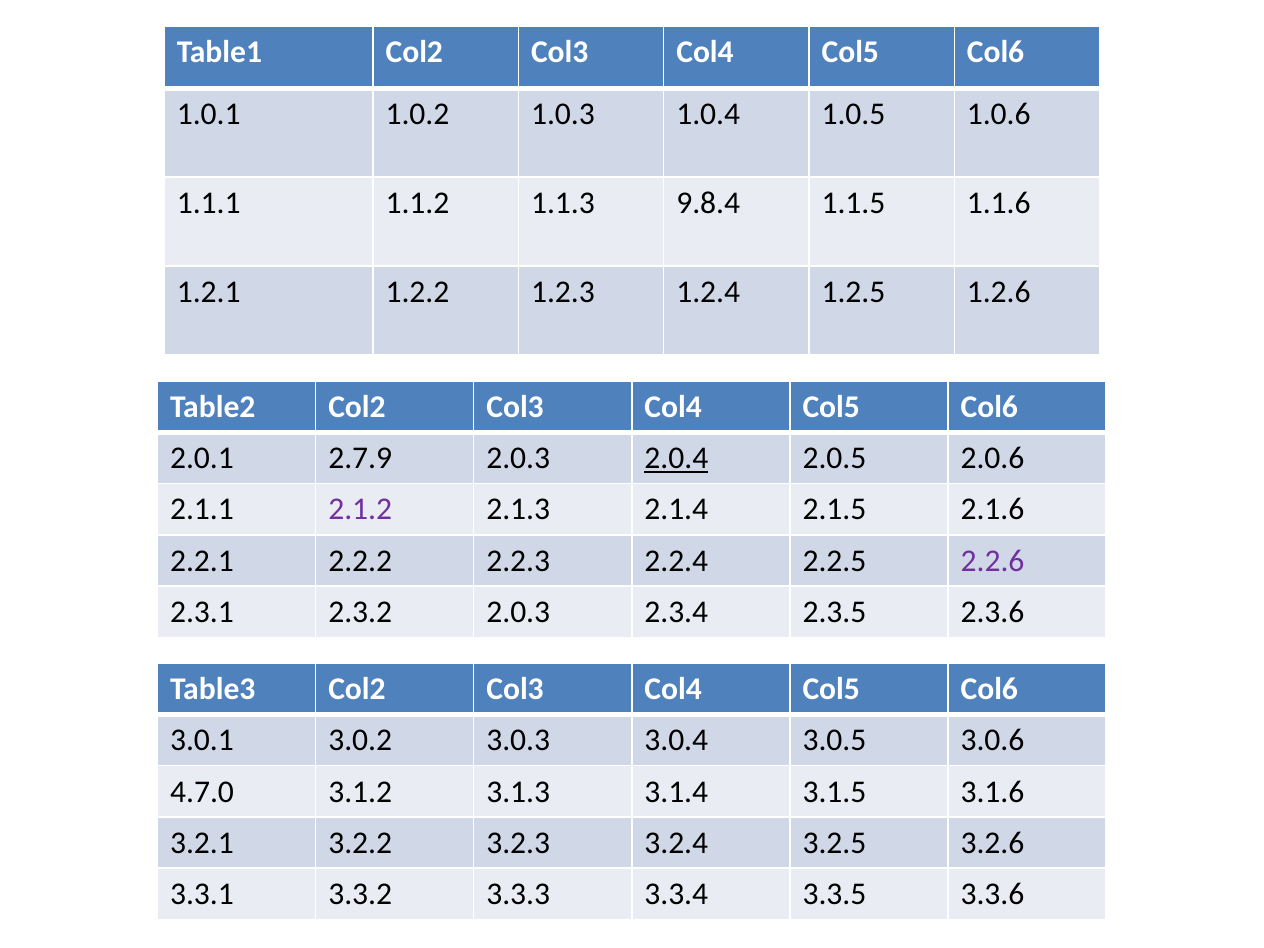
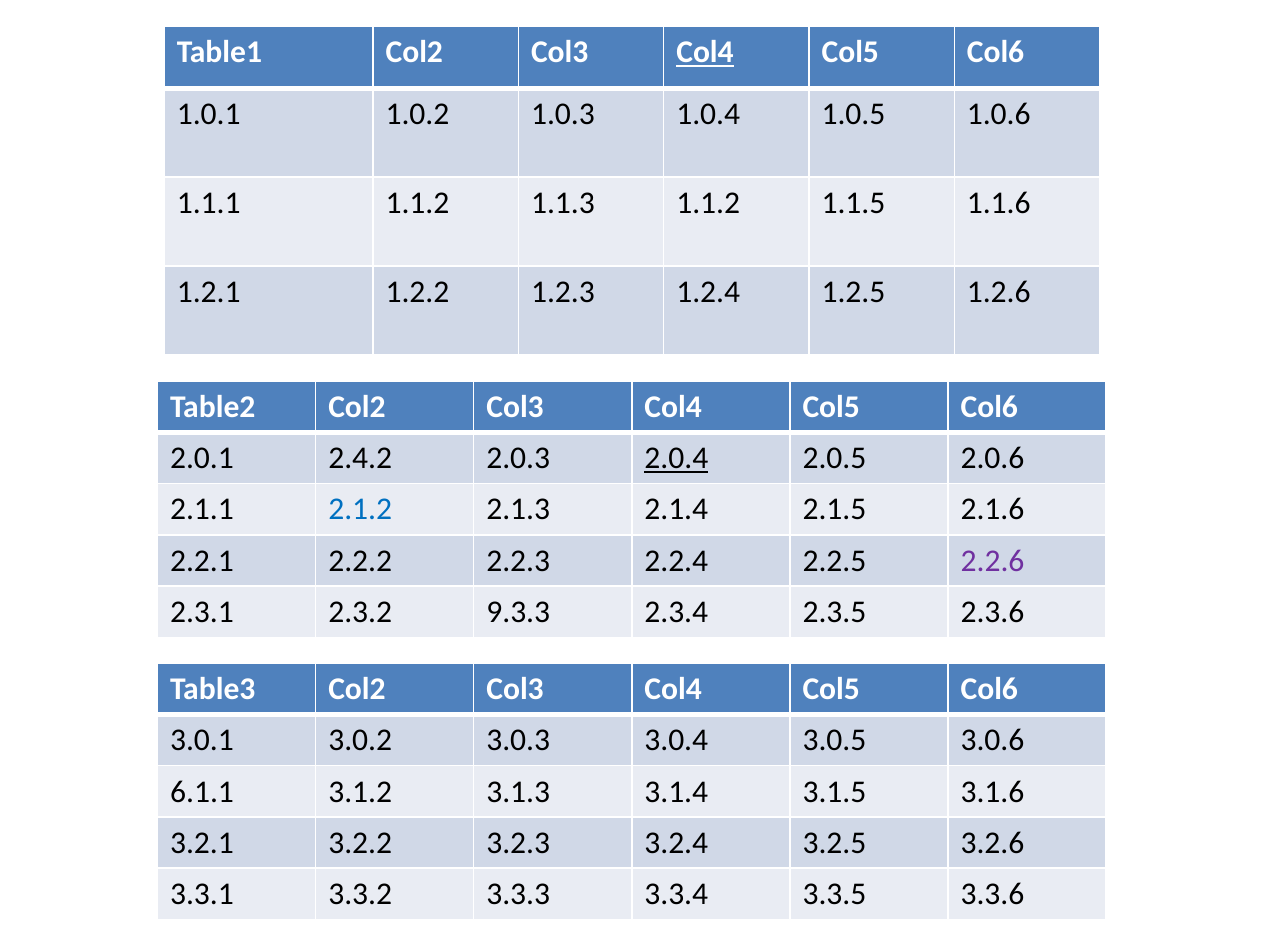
Col4 underline: none -> present (705, 52)
1.1.3 9.8.4: 9.8.4 -> 1.1.2 (708, 203)
2.7.9: 2.7.9 -> 2.4.2 (360, 458)
2.1.2 colour: purple -> blue (360, 510)
2.3.2 2.0.3: 2.0.3 -> 9.3.3 (518, 612)
4.7.0: 4.7.0 -> 6.1.1 (202, 792)
